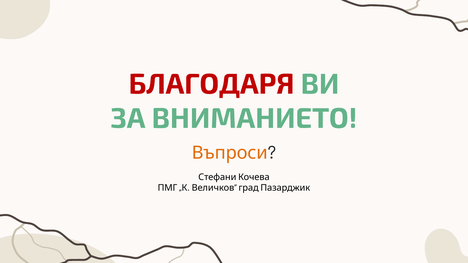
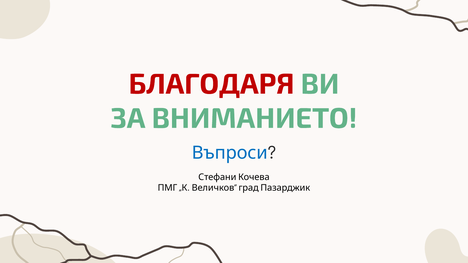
Въпроси colour: orange -> blue (230, 153)
